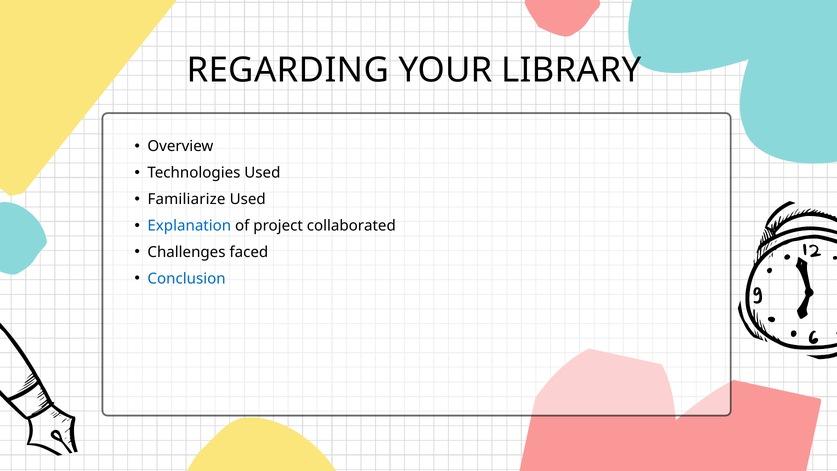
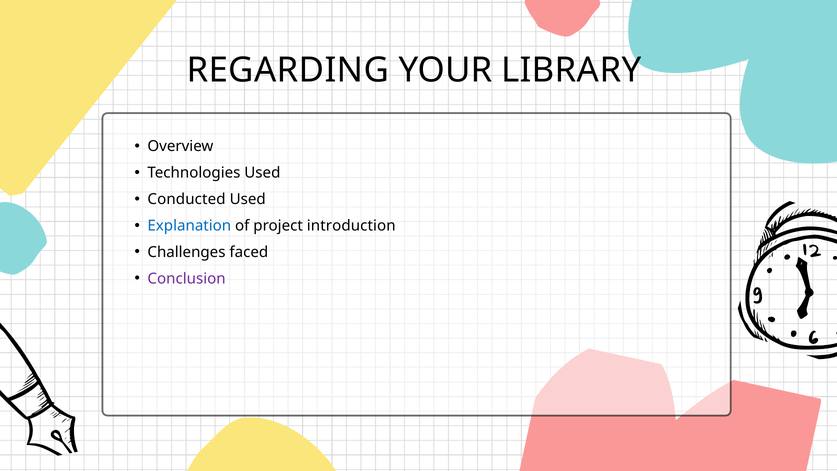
Familiarize: Familiarize -> Conducted (187, 199)
collaborated: collaborated -> introduction (351, 226)
Conclusion colour: blue -> purple (187, 279)
